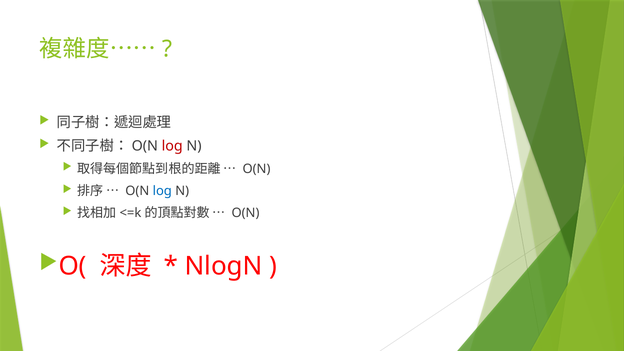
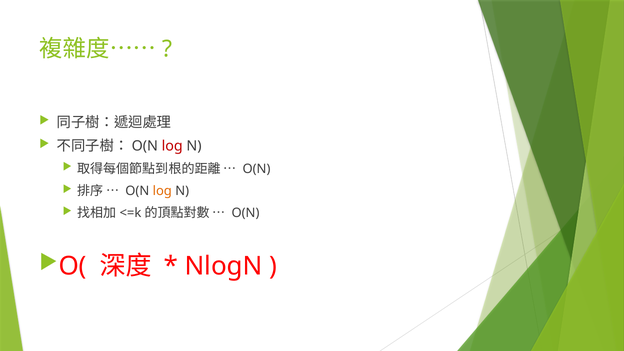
log colour: blue -> orange (162, 191)
